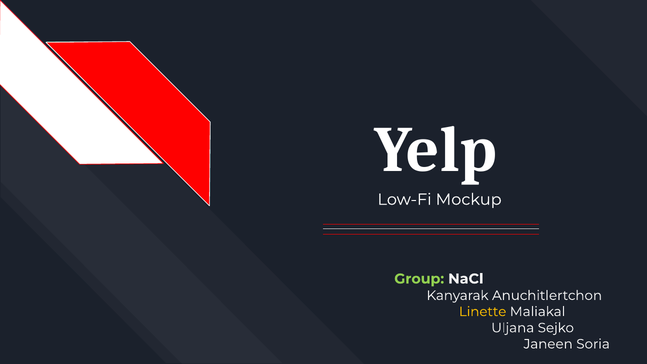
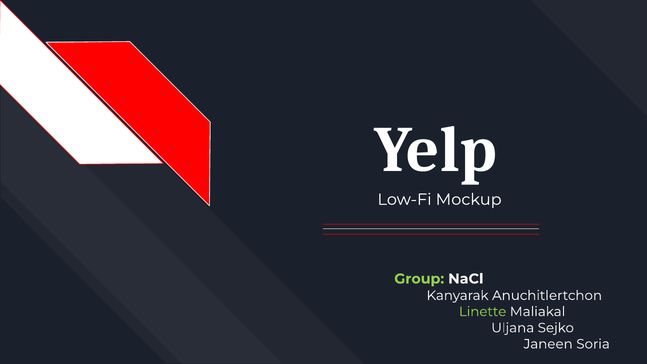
Linette colour: yellow -> light green (483, 312)
